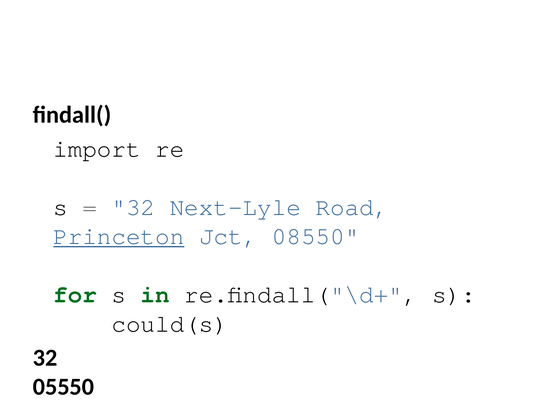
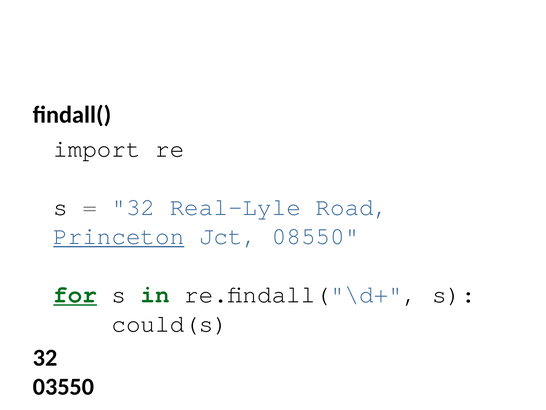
Next-Lyle: Next-Lyle -> Real-Lyle (235, 207)
for underline: none -> present (75, 294)
05550: 05550 -> 03550 (63, 386)
